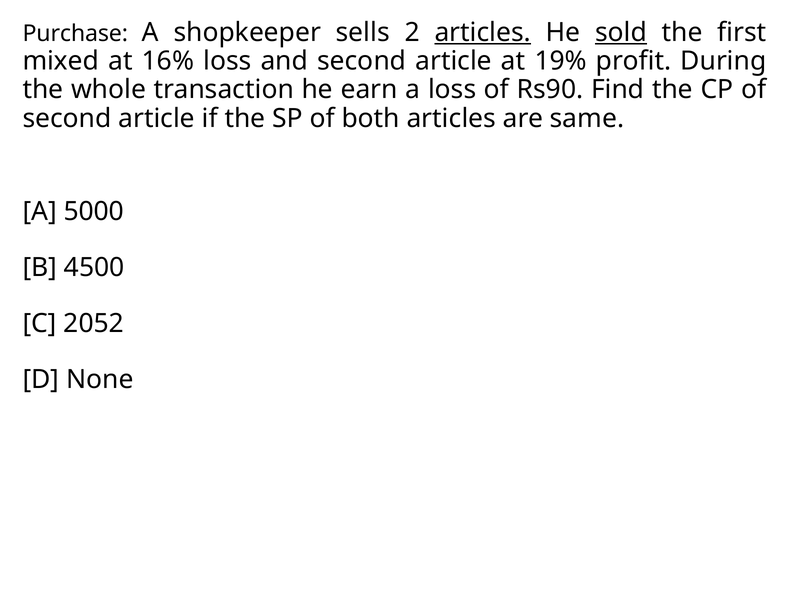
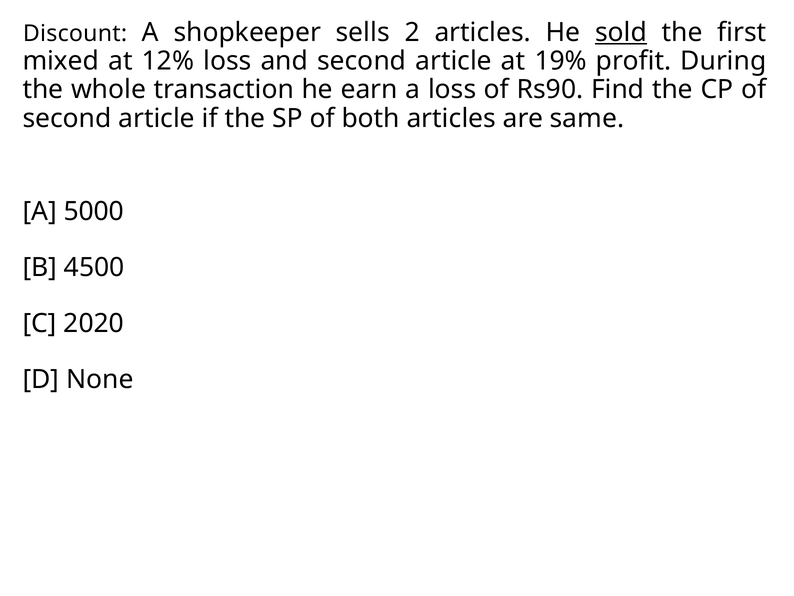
Purchase: Purchase -> Discount (75, 34)
articles underline: present -> none (483, 33)
16%: 16% -> 12% (168, 61)
2052: 2052 -> 2020 (94, 323)
